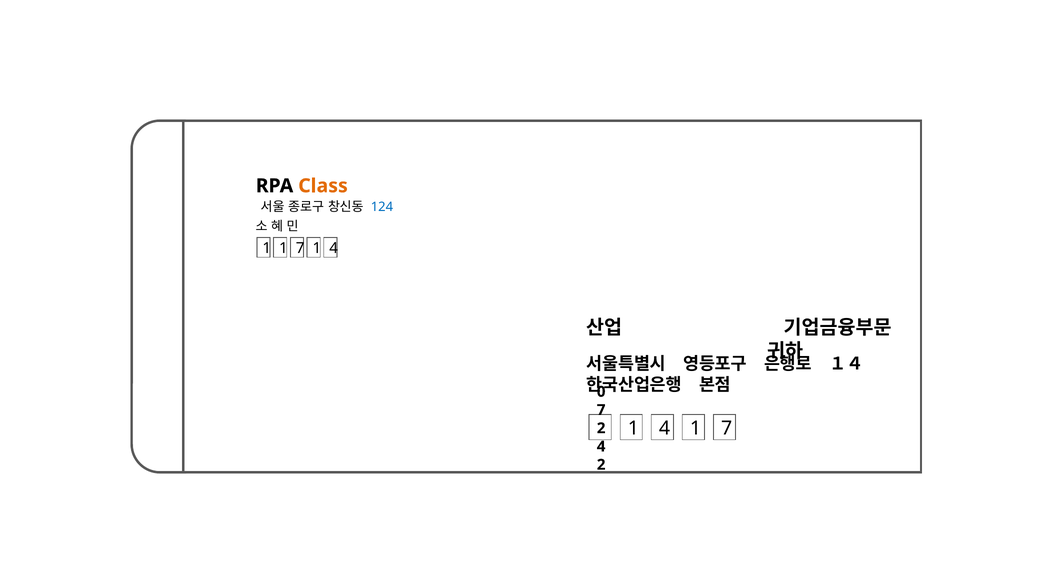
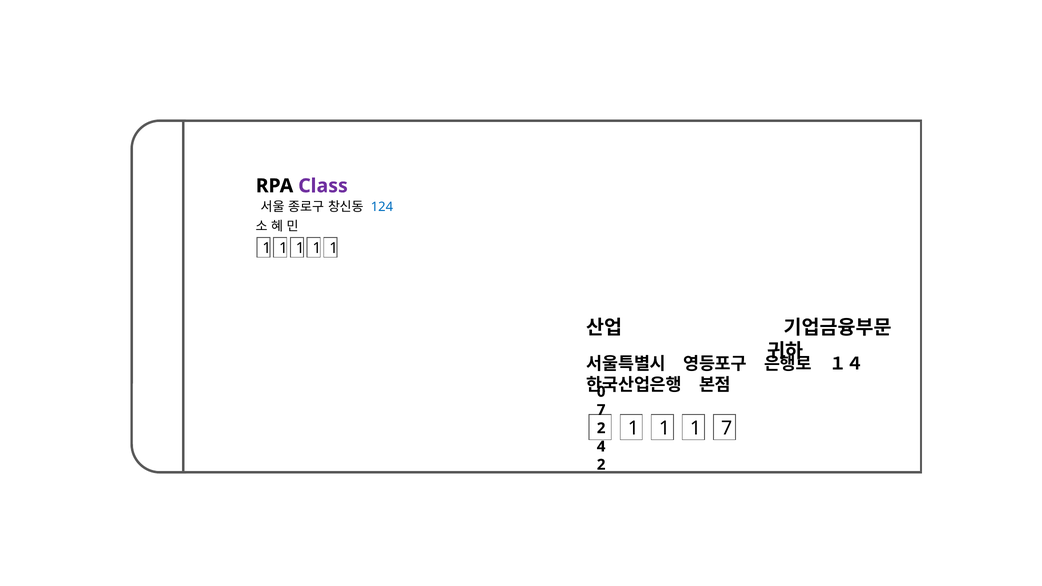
Class colour: orange -> purple (323, 186)
7: 7 -> 1 (300, 249)
4: 4 -> 1 (334, 249)
4: 4 -> 1 (665, 429)
